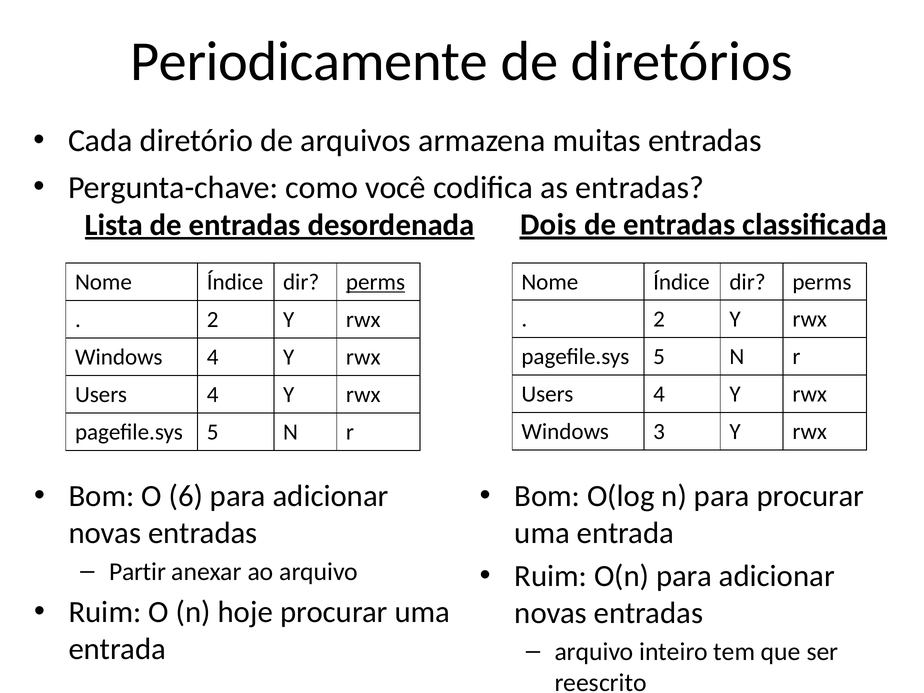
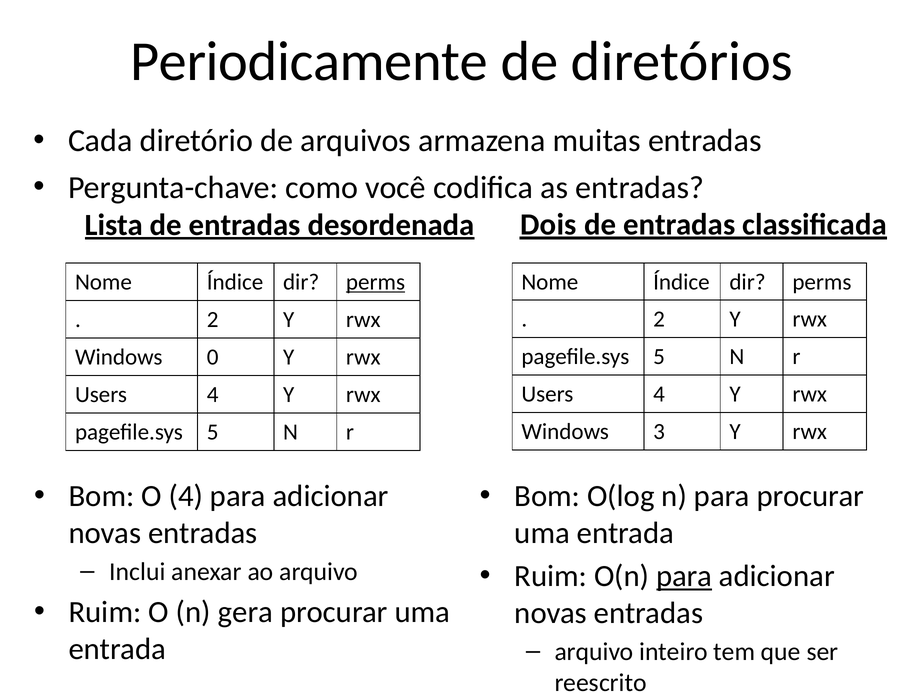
Windows 4: 4 -> 0 (213, 357)
O 6: 6 -> 4 (186, 496)
Partir: Partir -> Inclui (137, 572)
para underline: none -> present (684, 576)
hoje: hoje -> gera (245, 612)
